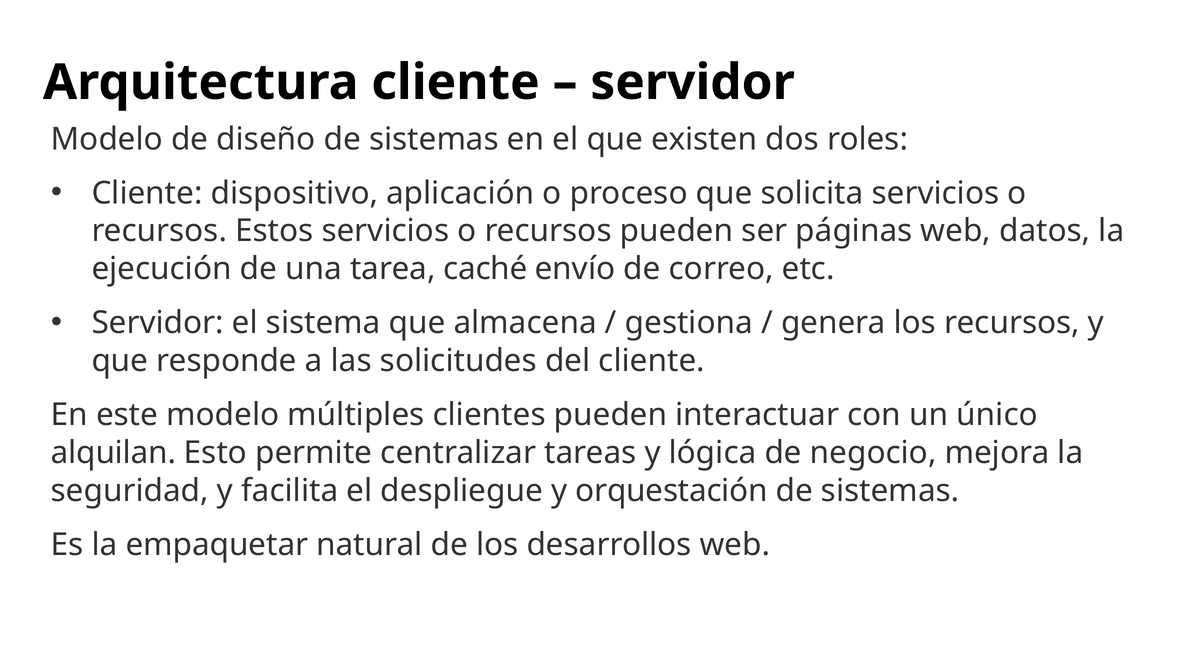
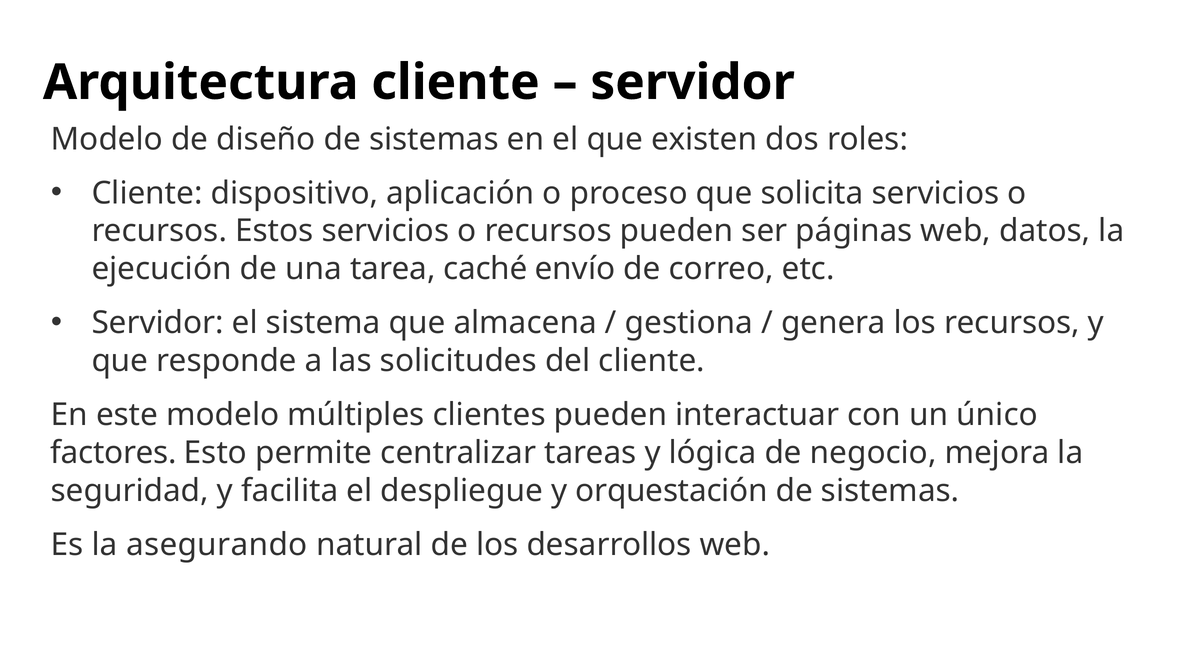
alquilan: alquilan -> factores (113, 452)
empaquetar: empaquetar -> asegurando (217, 544)
